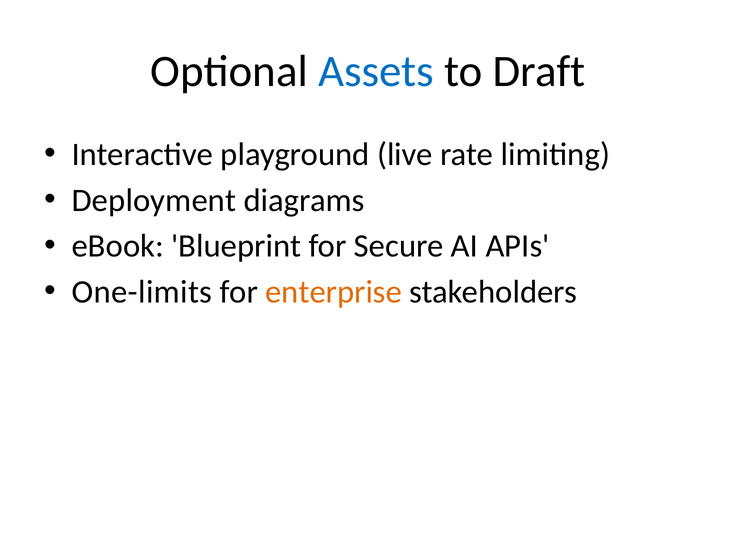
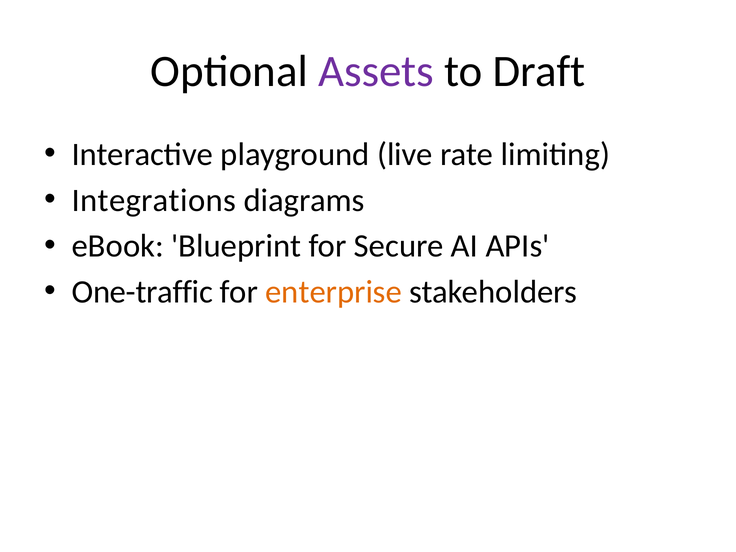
Assets colour: blue -> purple (376, 71)
Deployment: Deployment -> Integrations (154, 200)
One-limits: One-limits -> One-traffic (142, 292)
